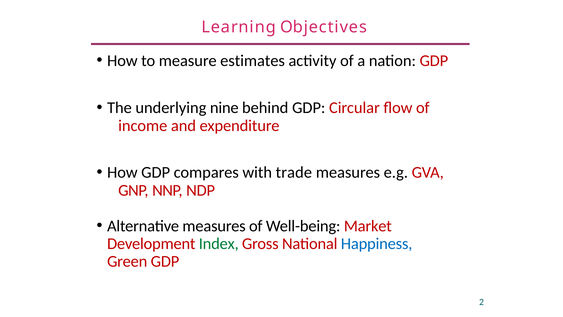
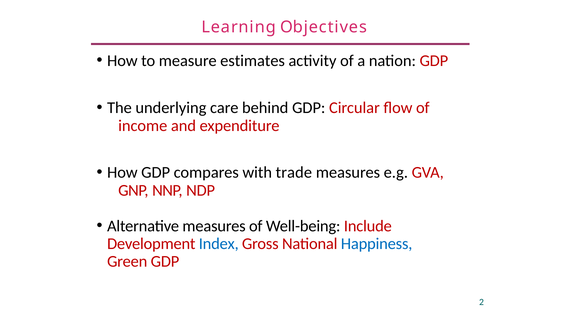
nine: nine -> care (224, 108)
Market: Market -> Include (368, 226)
Index colour: green -> blue (219, 243)
